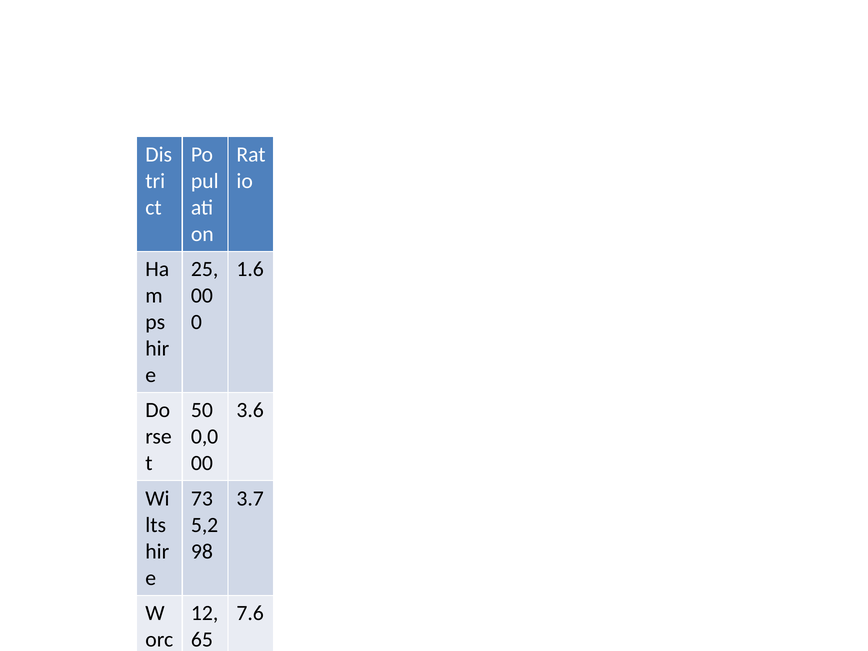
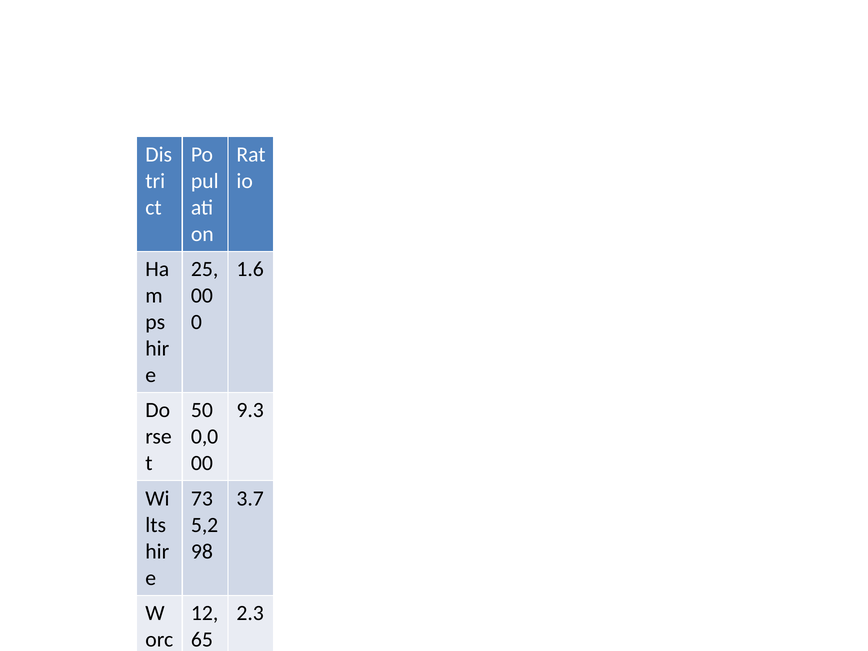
3.6: 3.6 -> 9.3 (250, 410)
7.6: 7.6 -> 2.3 (250, 613)
